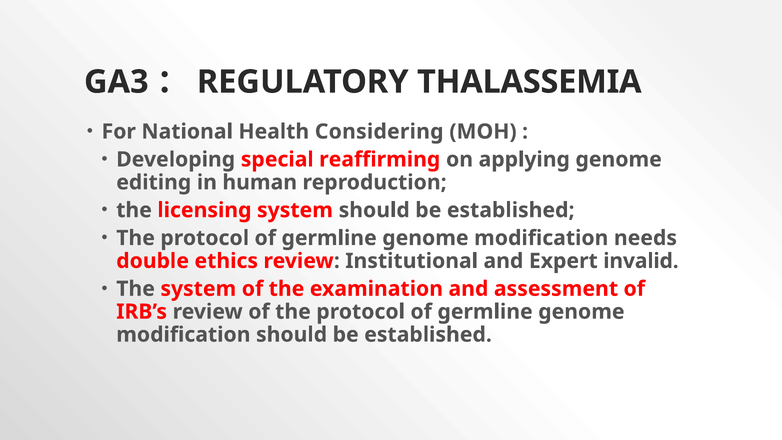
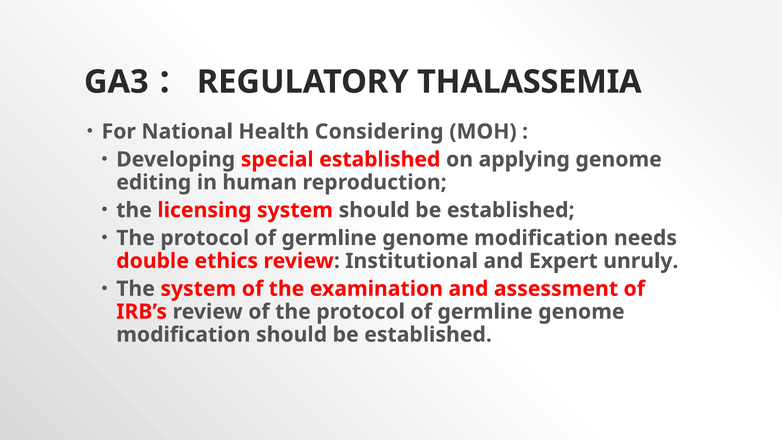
special reaffirming: reaffirming -> established (380, 159)
invalid: invalid -> unruly (641, 261)
